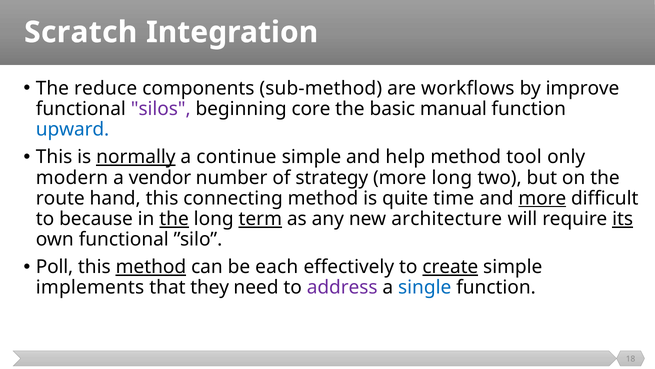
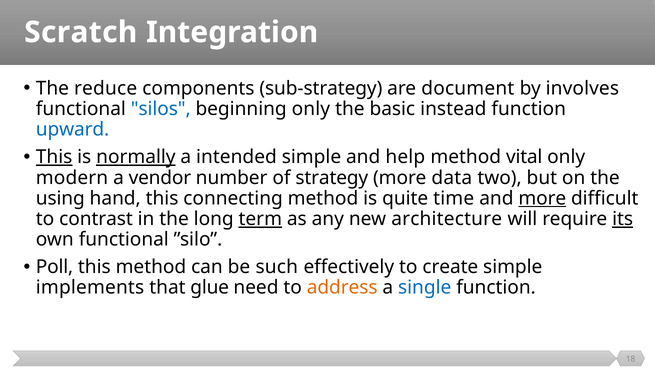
sub-method: sub-method -> sub-strategy (321, 88)
workflows: workflows -> document (468, 88)
improve: improve -> involves (582, 88)
silos colour: purple -> blue (161, 109)
beginning core: core -> only (311, 109)
manual: manual -> instead (453, 109)
This underline: none -> present (54, 157)
continue: continue -> intended (236, 157)
tool: tool -> vital (524, 157)
more long: long -> data (452, 177)
route: route -> using (60, 198)
because: because -> contrast (96, 219)
the underline: present -> none (174, 219)
method underline: present -> none (151, 267)
each: each -> such (277, 267)
create underline: present -> none (450, 267)
they: they -> glue (210, 287)
address colour: purple -> orange (342, 287)
